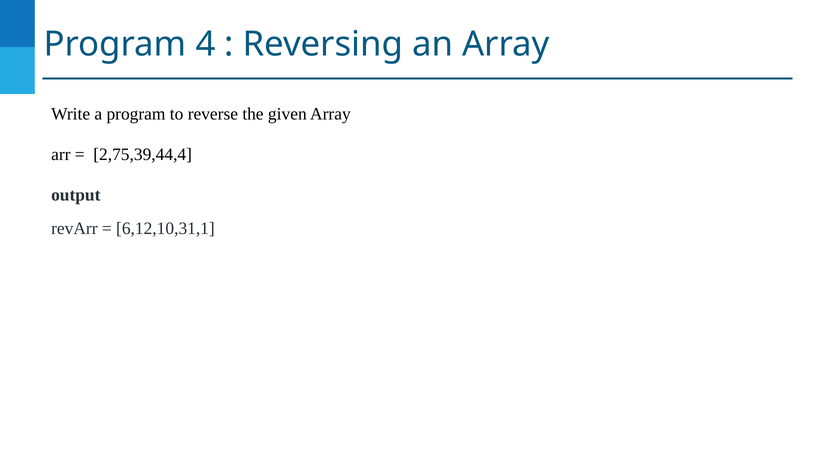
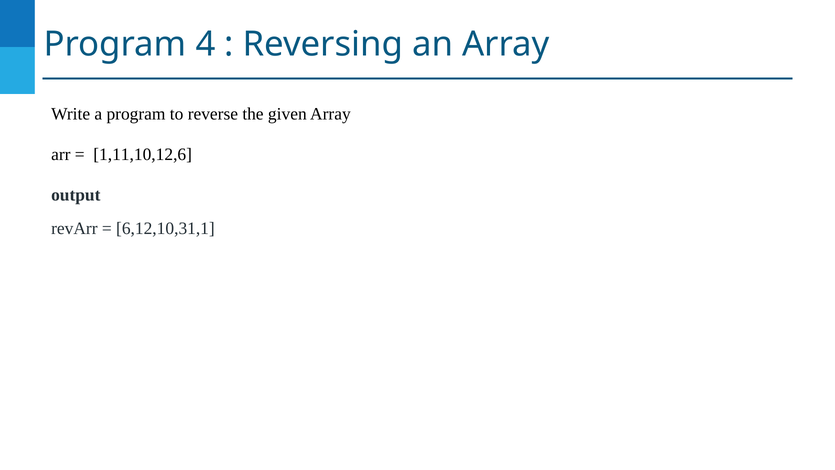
2,75,39,44,4: 2,75,39,44,4 -> 1,11,10,12,6 (143, 154)
